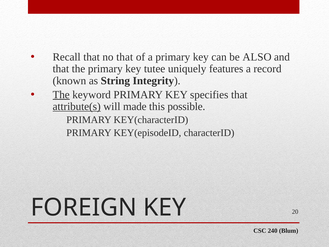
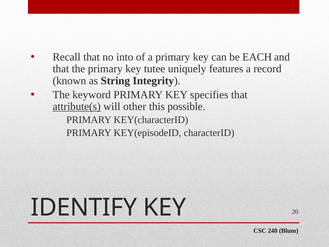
no that: that -> into (125, 57)
ALSO: ALSO -> EACH (257, 57)
The underline: present -> none (61, 95)
made: made -> other (135, 106)
FOREIGN: FOREIGN -> IDENTIFY (84, 207)
